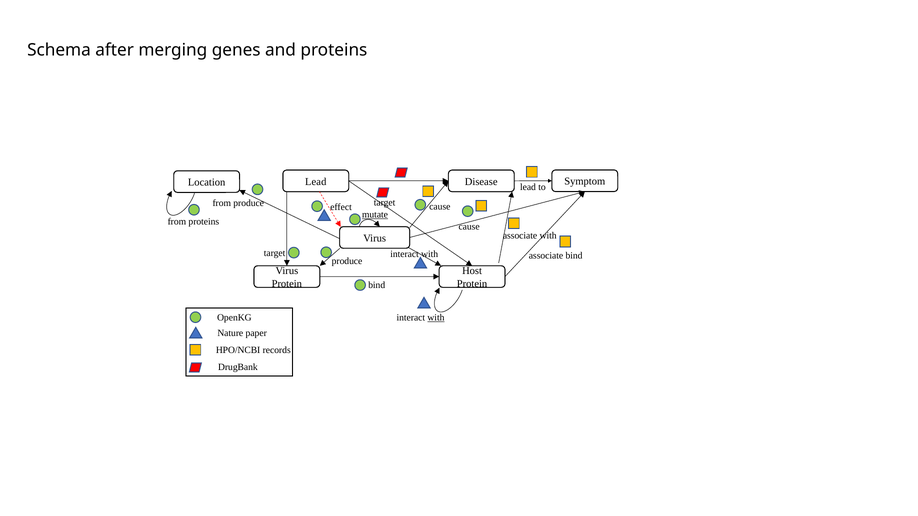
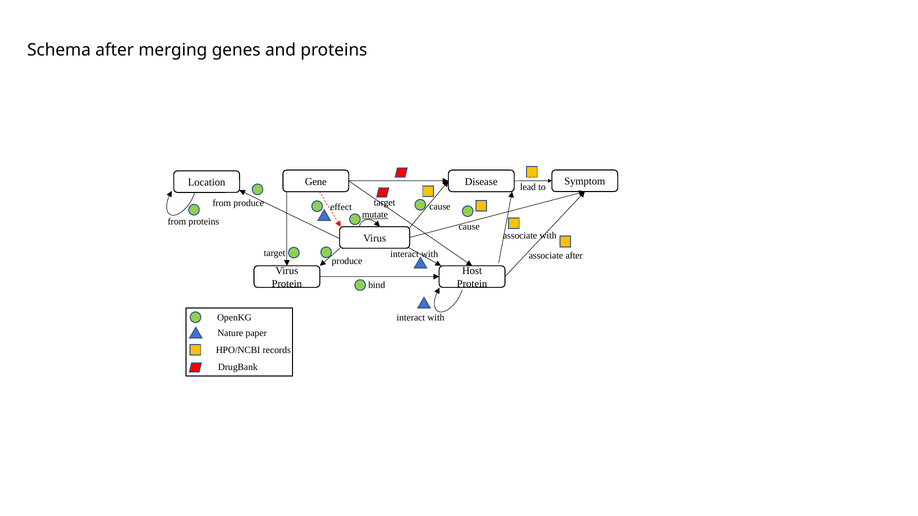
Lead: Lead -> Gene (316, 182)
associate bind: bind -> after (574, 256)
with underline: present -> none (436, 318)
